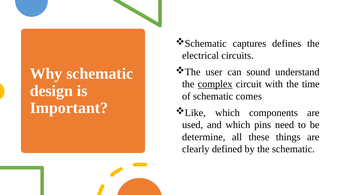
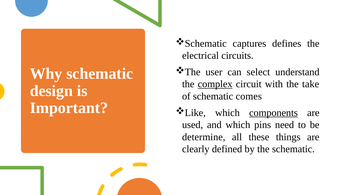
sound: sound -> select (258, 72)
time: time -> take (311, 84)
components underline: none -> present (273, 112)
